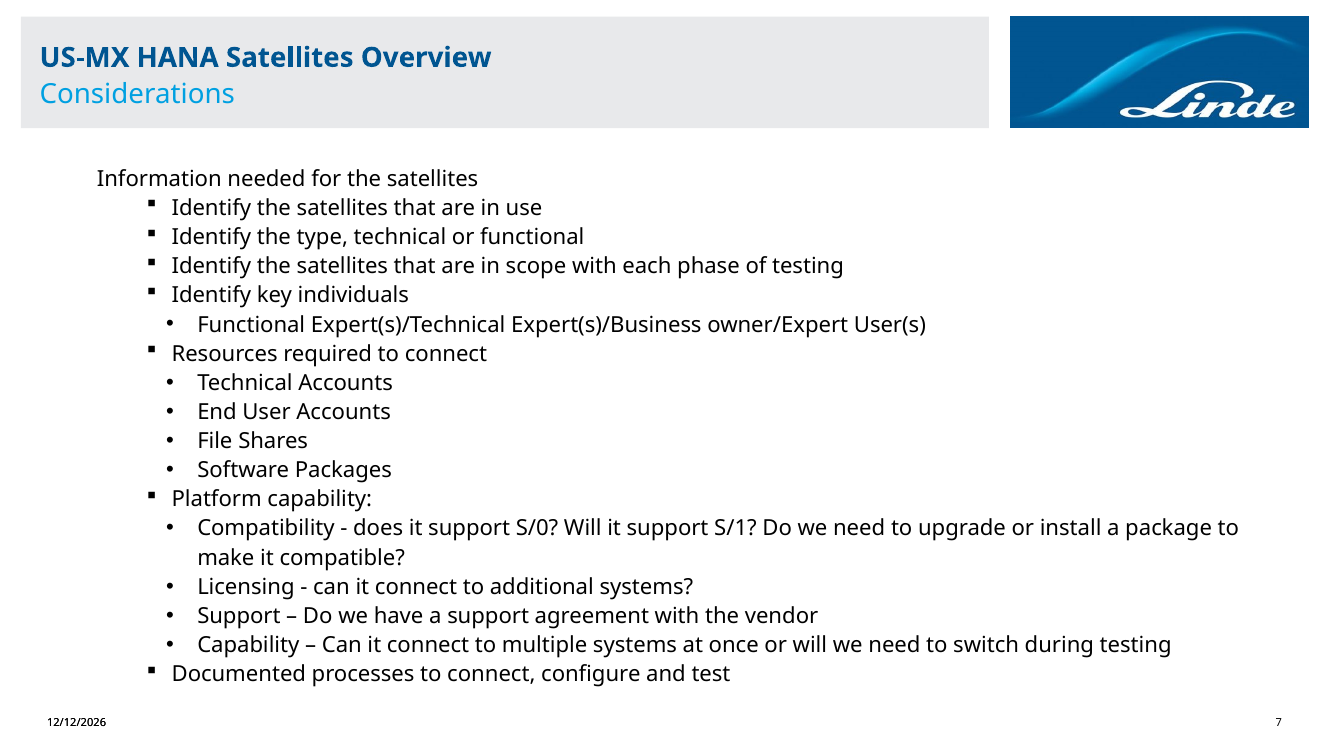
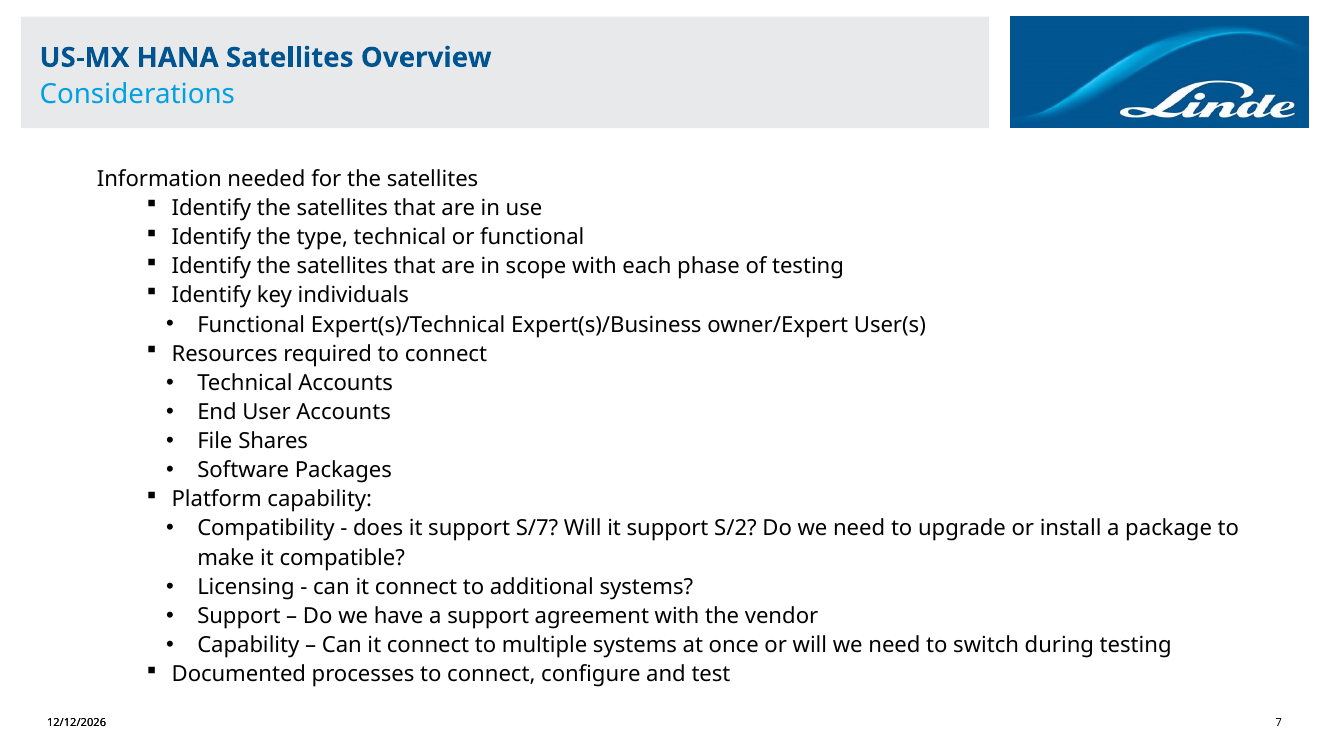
S/0: S/0 -> S/7 (537, 529)
S/1: S/1 -> S/2 (735, 529)
